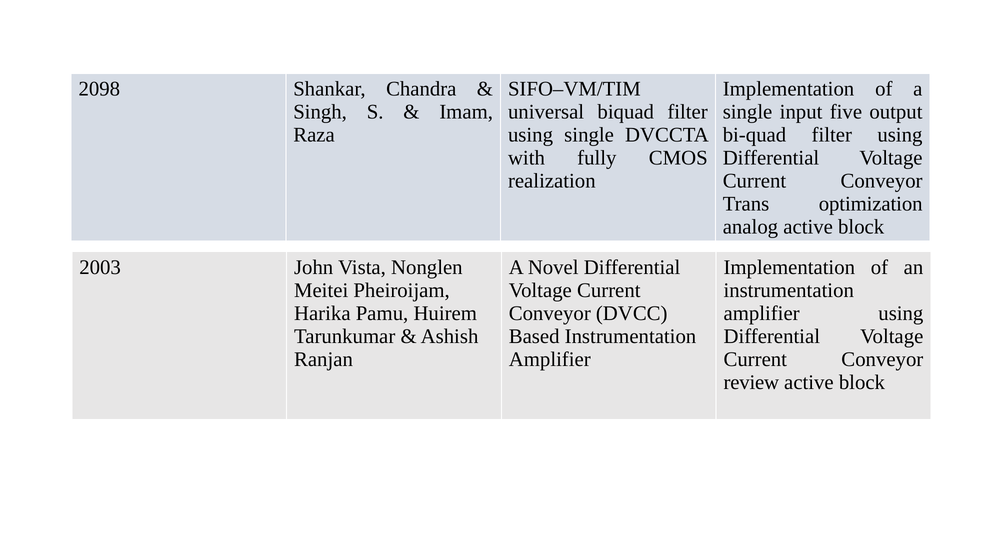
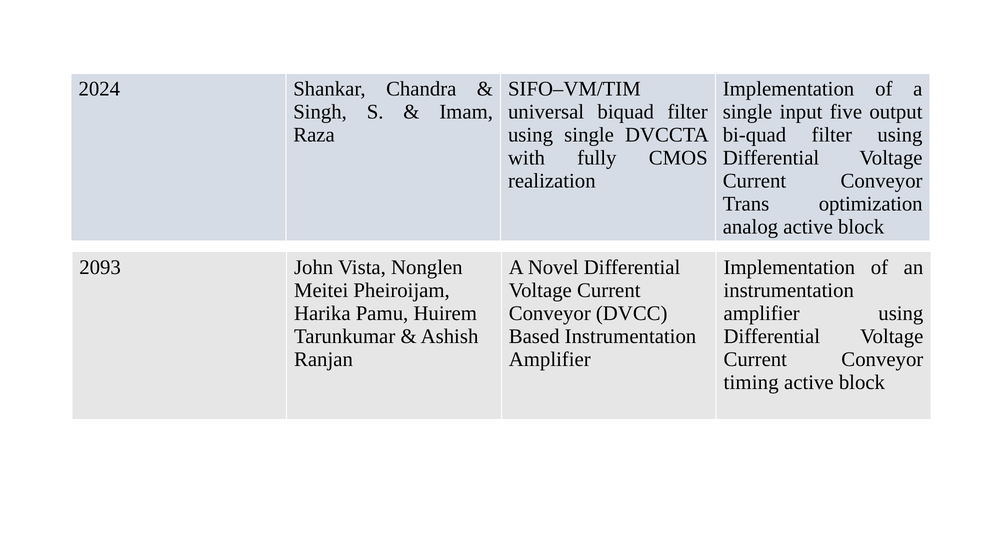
2098: 2098 -> 2024 (99, 89)
2003: 2003 -> 2093 (100, 267)
review: review -> timing (751, 382)
